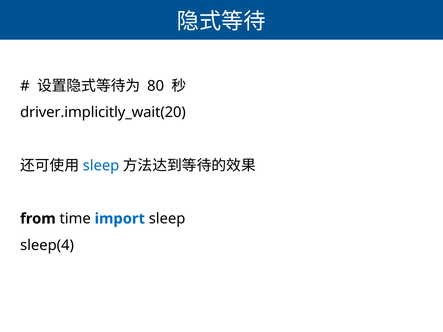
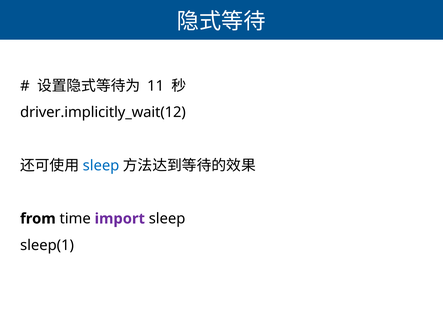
80: 80 -> 11 (156, 86)
driver.implicitly_wait(20: driver.implicitly_wait(20 -> driver.implicitly_wait(12 (103, 113)
import colour: blue -> purple (120, 219)
sleep(4: sleep(4 -> sleep(1 (47, 245)
